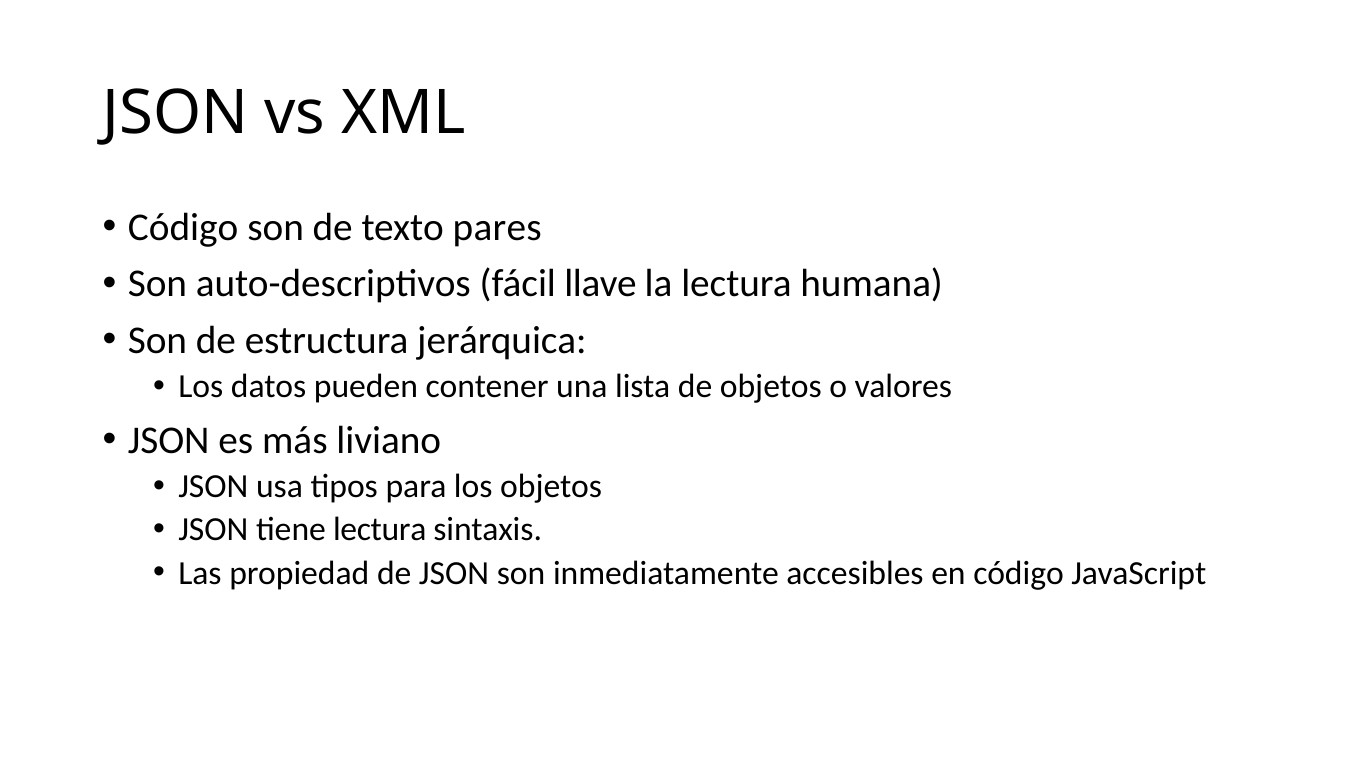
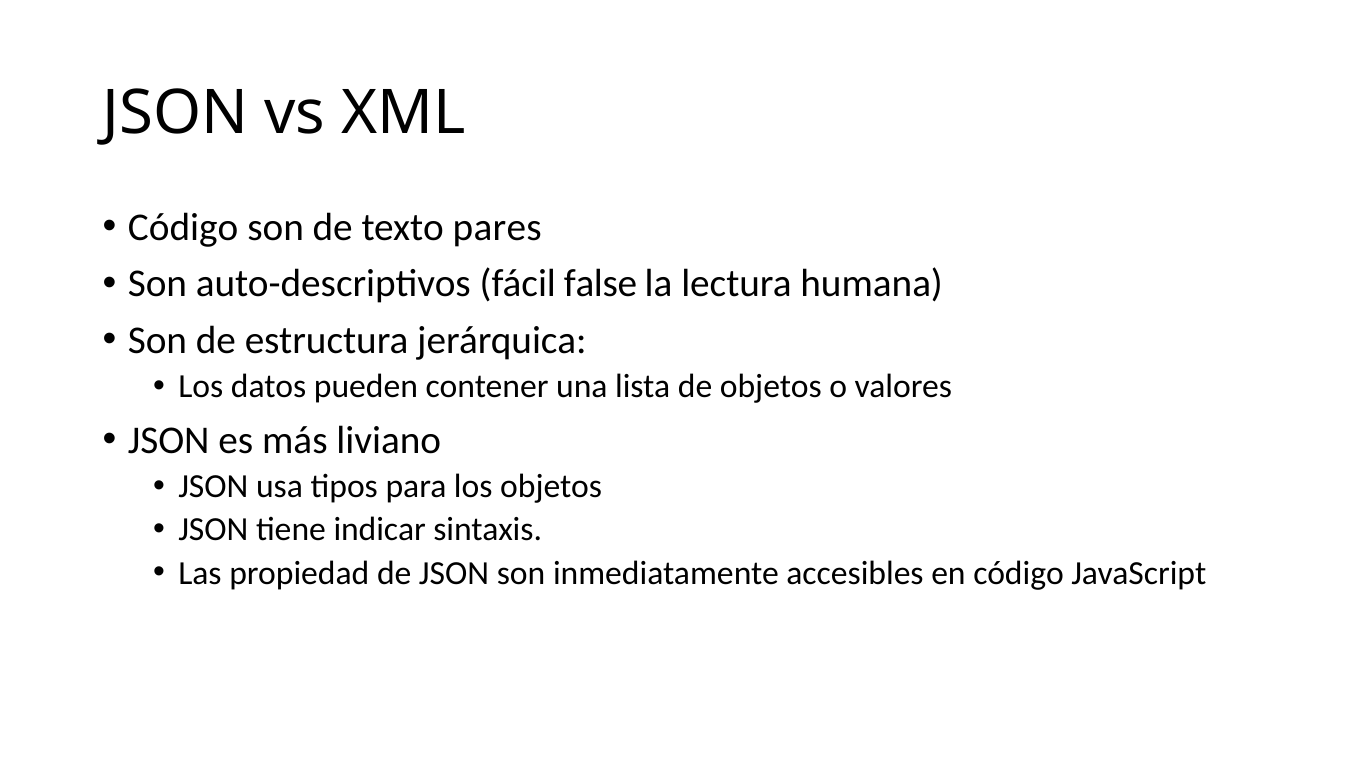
llave: llave -> false (601, 284)
tiene lectura: lectura -> indicar (380, 530)
